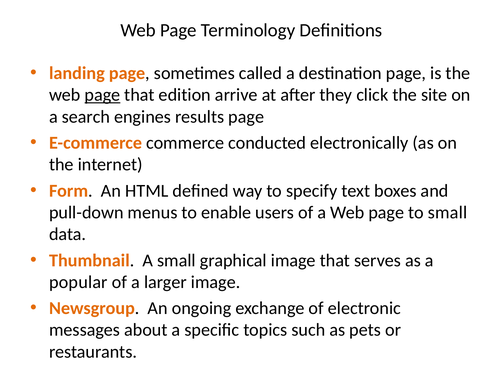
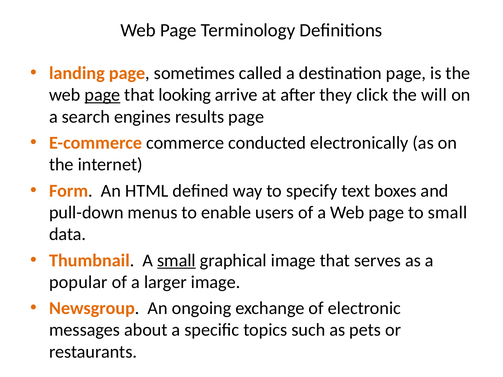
edition: edition -> looking (185, 95)
site: site -> will (434, 95)
small underline: none -> present (176, 261)
